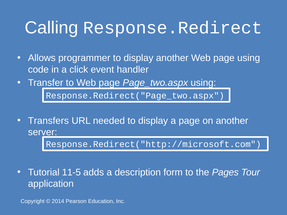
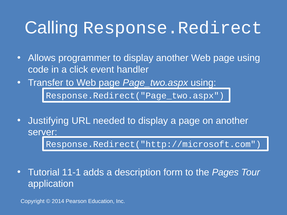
Transfers: Transfers -> Justifying (48, 121)
11-5: 11-5 -> 11-1 (71, 173)
